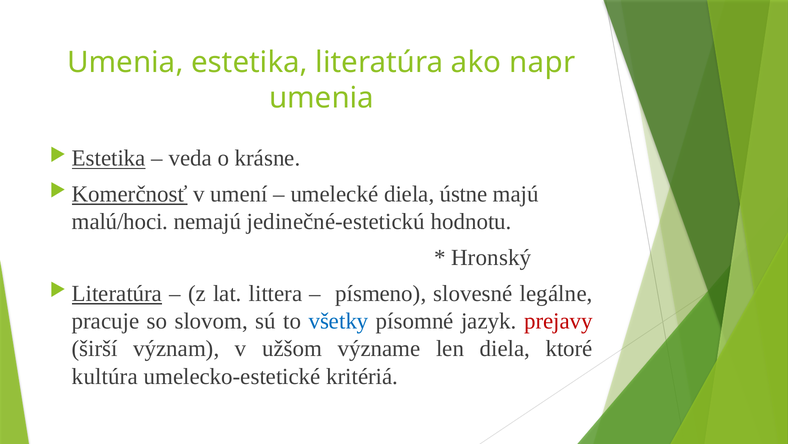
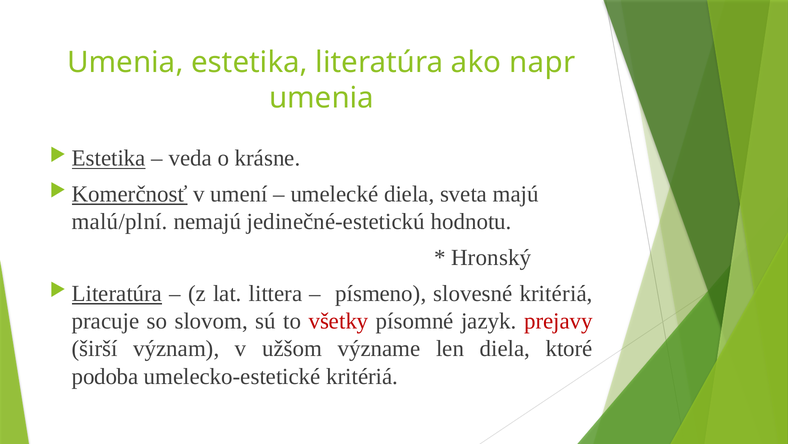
ústne: ústne -> sveta (464, 194)
malú/hoci: malú/hoci -> malú/plní (120, 221)
slovesné legálne: legálne -> kritériá (556, 293)
všetky colour: blue -> red (339, 321)
kultúra: kultúra -> podoba (105, 376)
